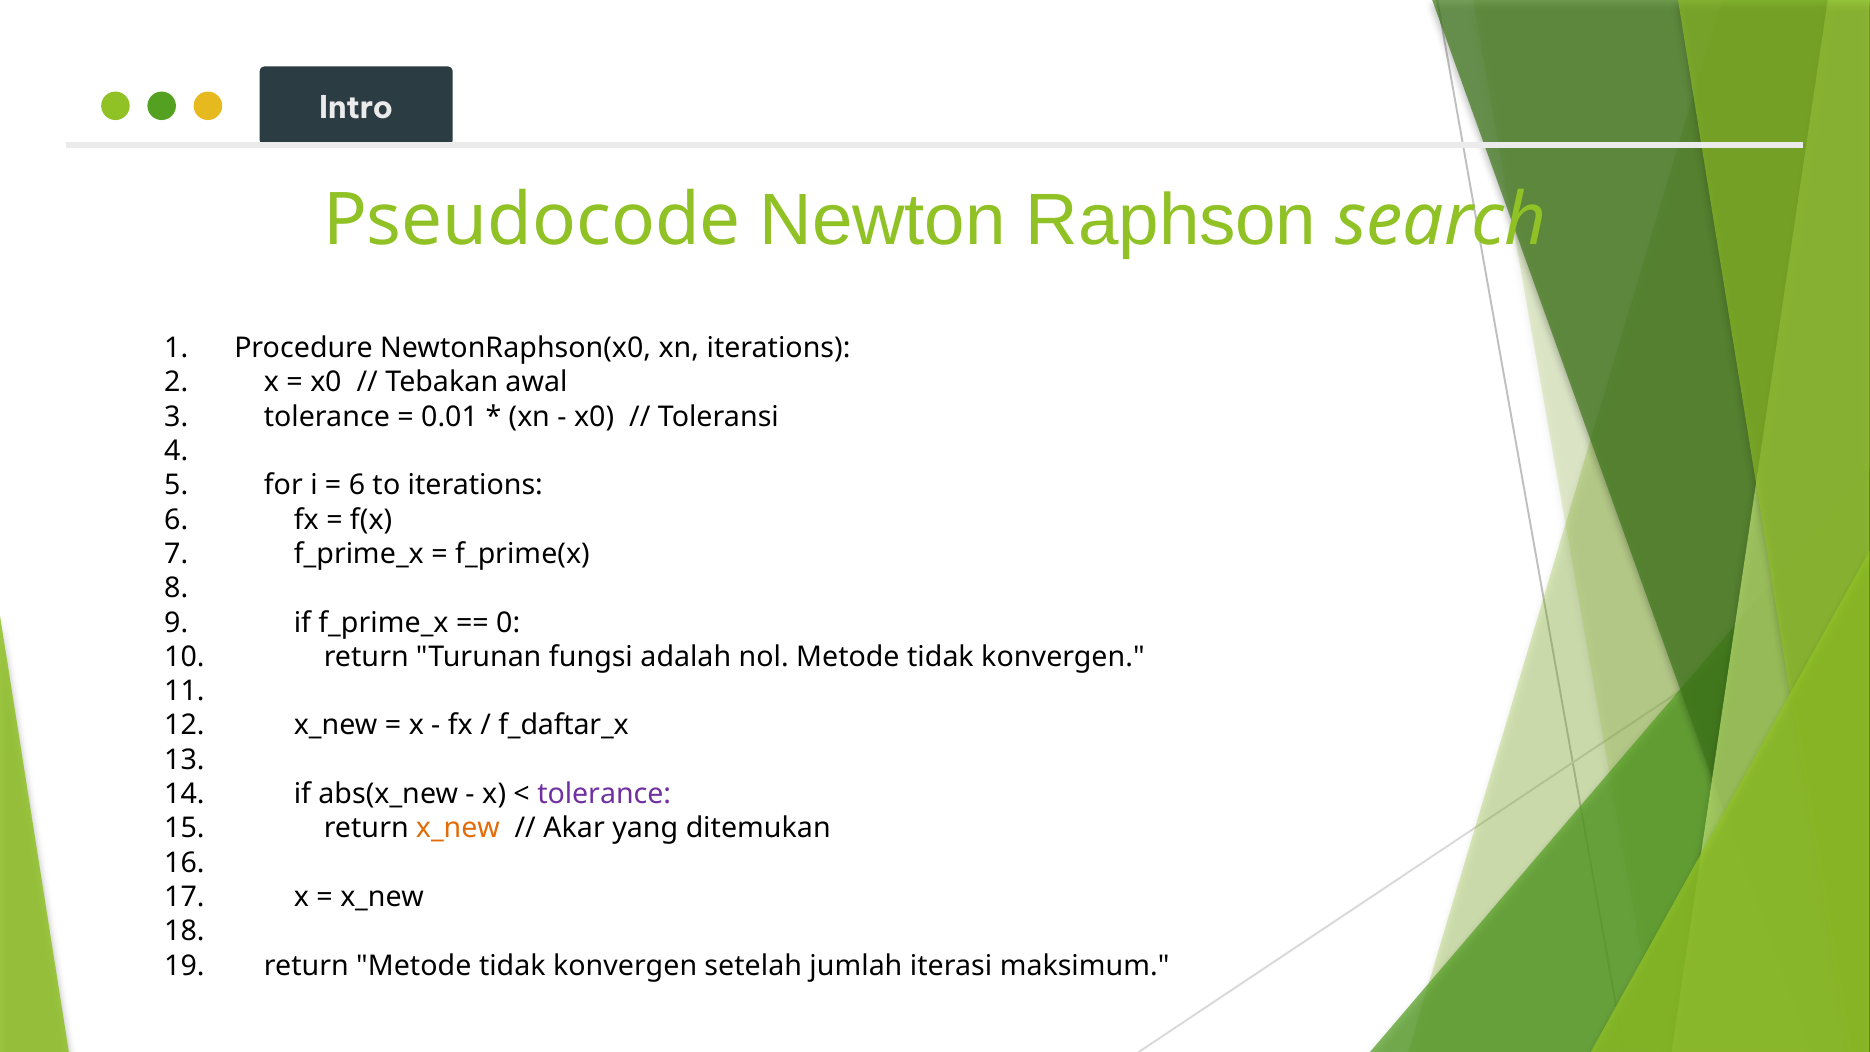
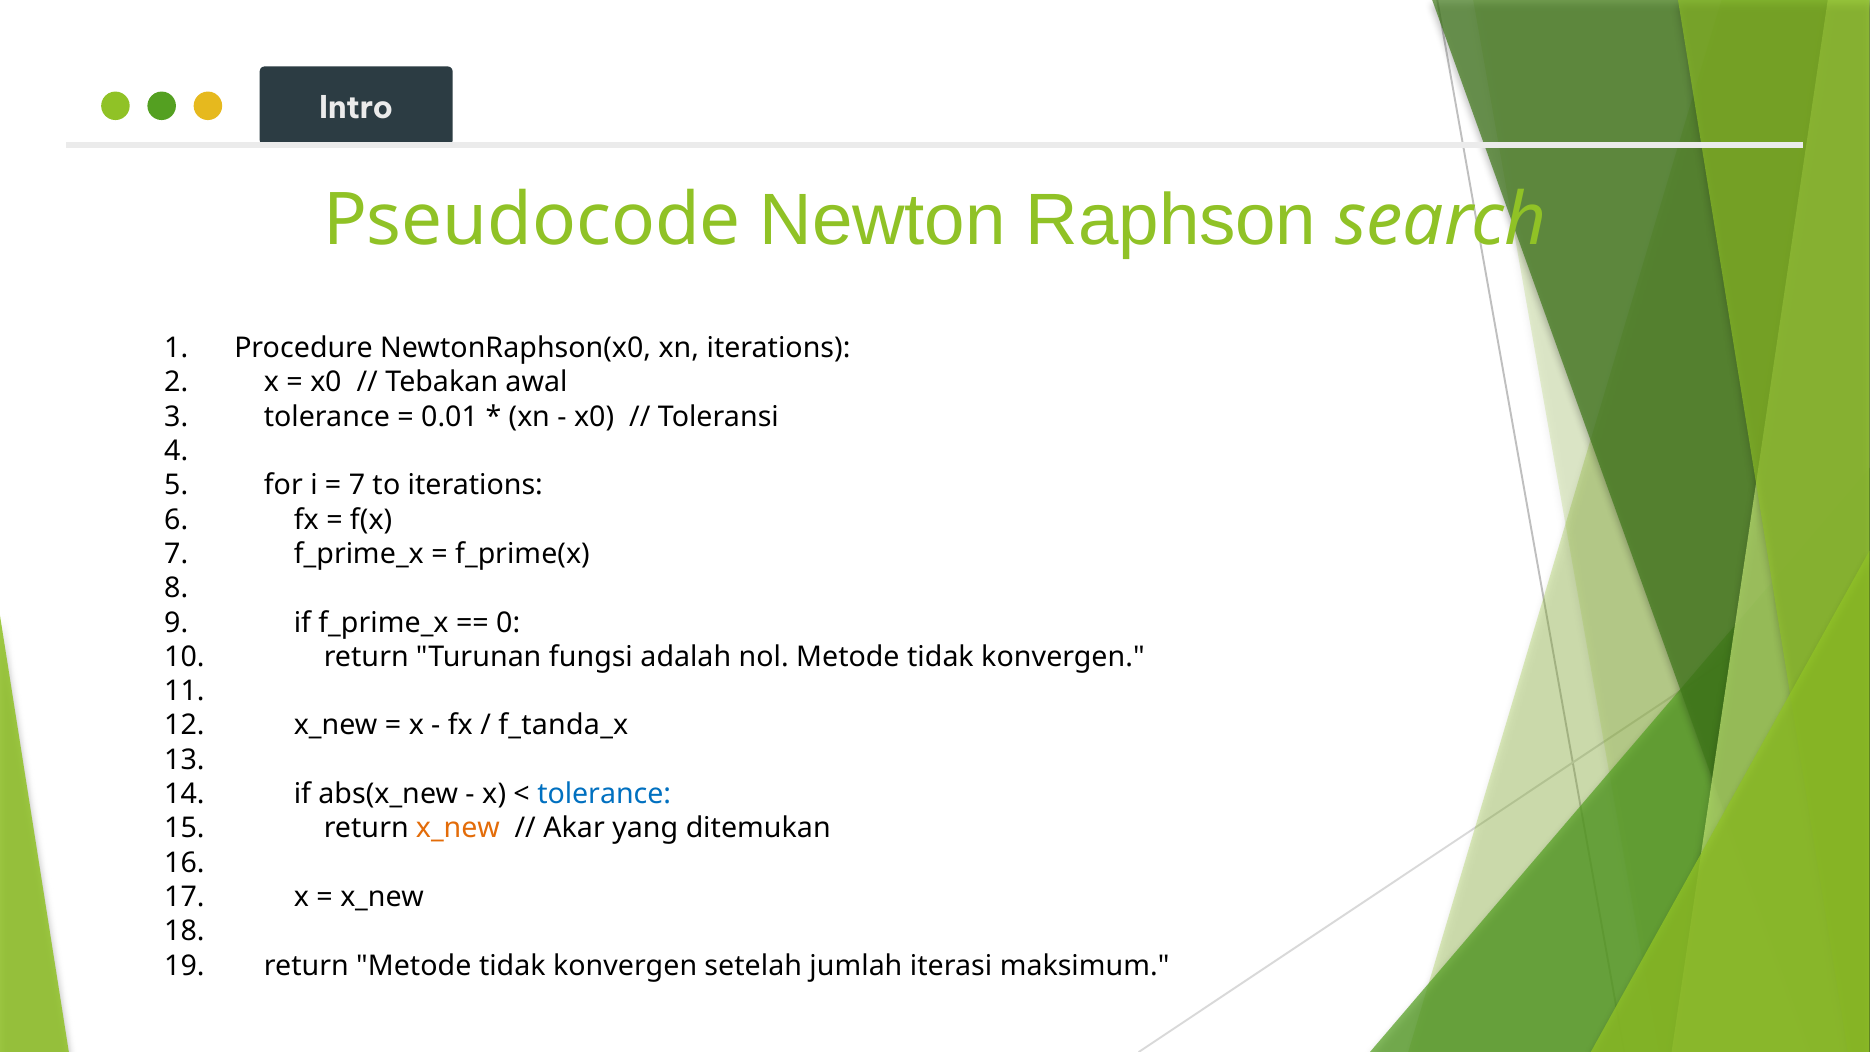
6: 6 -> 7 (357, 485)
f_daftar_x: f_daftar_x -> f_tanda_x (563, 725)
tolerance colour: purple -> blue (604, 794)
